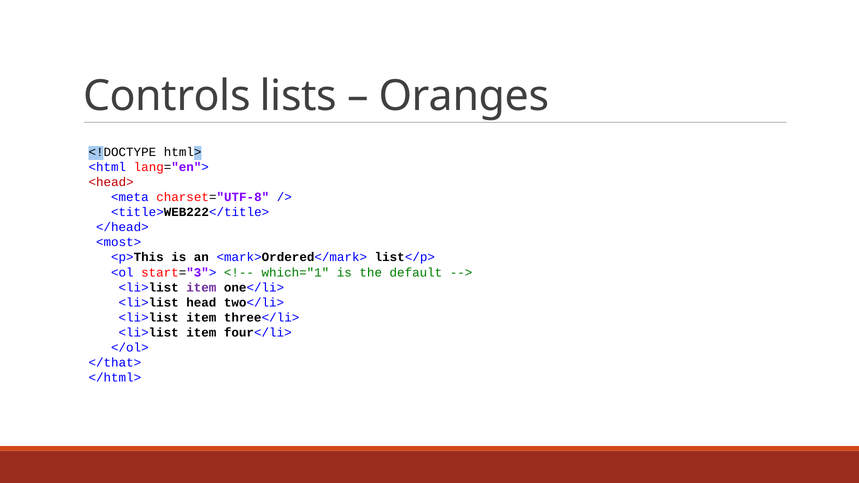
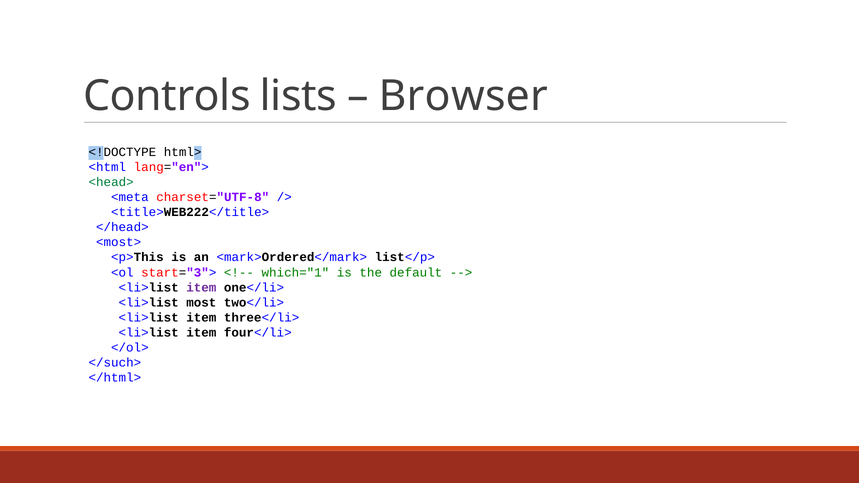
Oranges: Oranges -> Browser (463, 96)
<head> colour: red -> green (111, 182)
head: head -> most (201, 303)
</that>: </that> -> </such> (115, 363)
